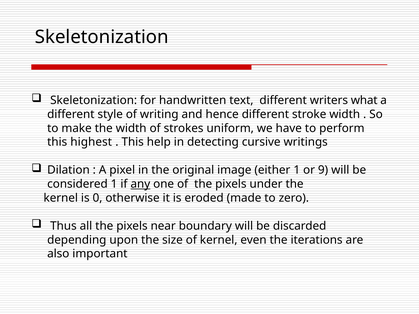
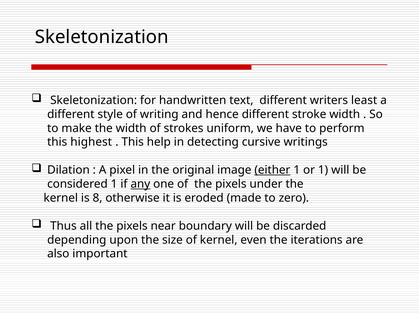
what: what -> least (364, 100)
either underline: none -> present (272, 170)
or 9: 9 -> 1 (323, 170)
0: 0 -> 8 (97, 198)
